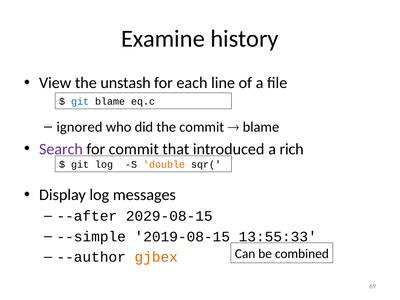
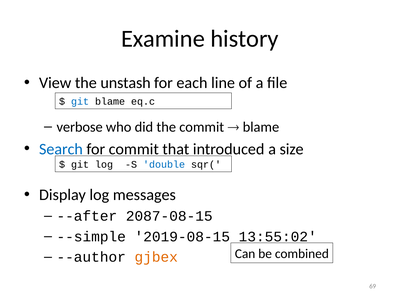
ignored: ignored -> verbose (80, 127)
Search colour: purple -> blue (61, 149)
rich: rich -> size (292, 149)
double colour: orange -> blue (164, 165)
2029-08-15: 2029-08-15 -> 2087-08-15 (169, 216)
13:55:33: 13:55:33 -> 13:55:02 (278, 237)
